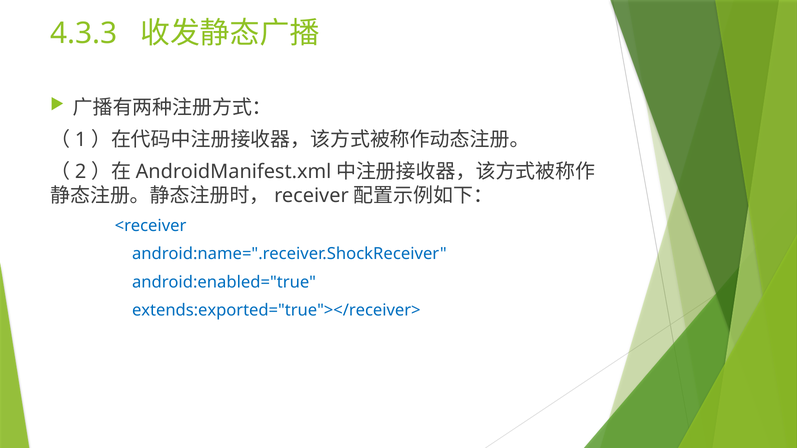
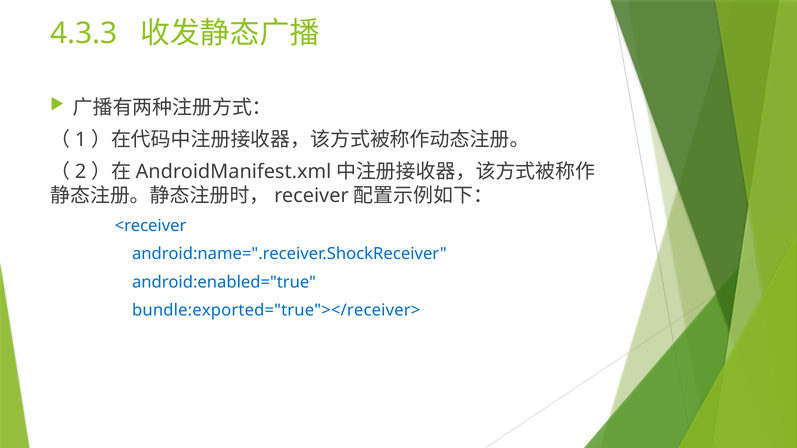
extends:exported="true"></receiver>: extends:exported="true"></receiver> -> bundle:exported="true"></receiver> (276, 311)
